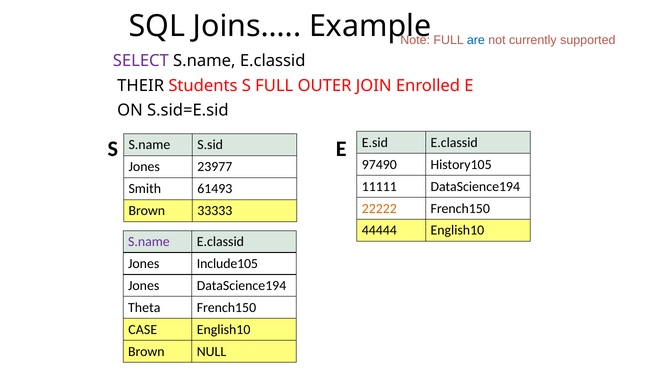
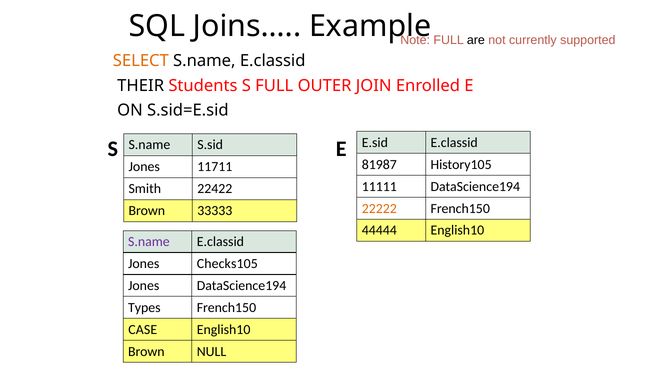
are colour: blue -> black (476, 40)
SELECT colour: purple -> orange (141, 61)
97490: 97490 -> 81987 (379, 164)
23977: 23977 -> 11711 (215, 167)
61493: 61493 -> 22422 (215, 189)
Include105: Include105 -> Checks105 (227, 263)
Theta: Theta -> Types (144, 307)
